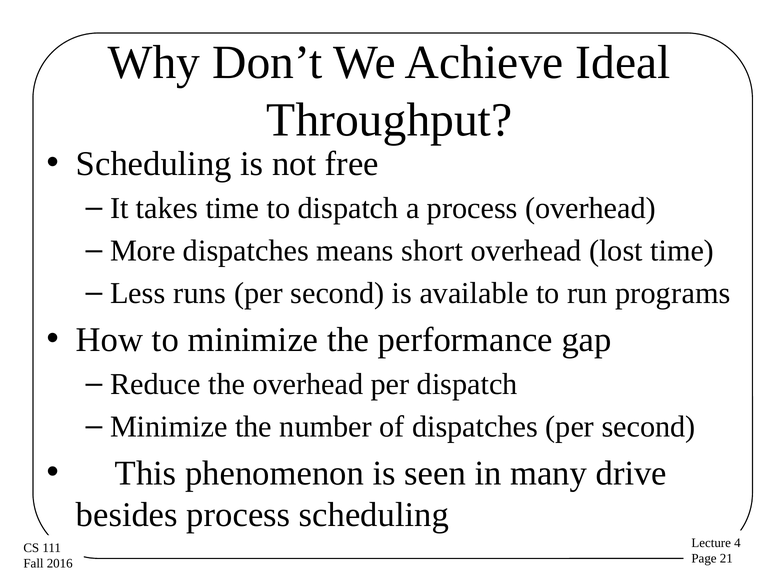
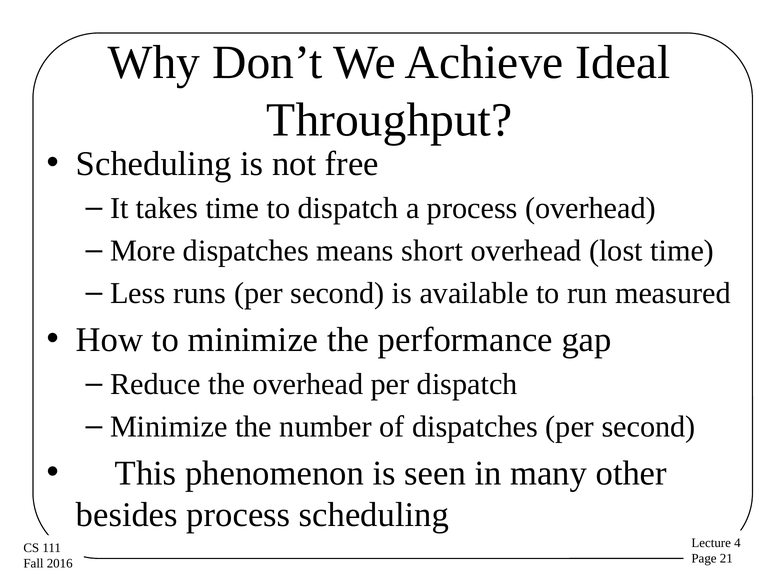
programs: programs -> measured (673, 293)
drive: drive -> other (631, 473)
